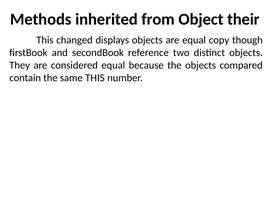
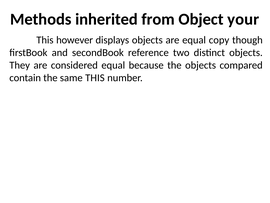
their: their -> your (243, 19)
changed: changed -> however (75, 40)
